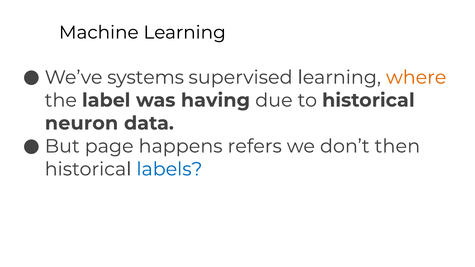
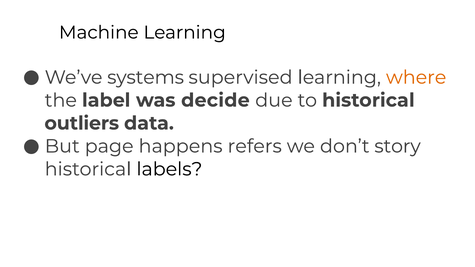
having: having -> decide (215, 100)
neuron: neuron -> outliers (82, 123)
then: then -> story (398, 146)
labels colour: blue -> black (169, 169)
